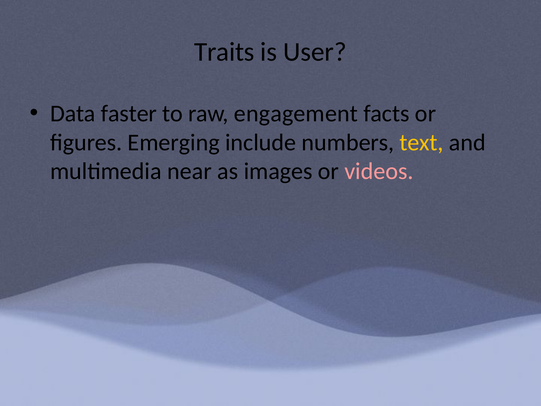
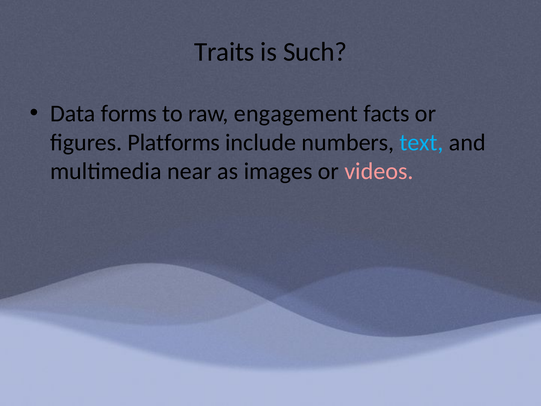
User: User -> Such (315, 52)
faster: faster -> forms (129, 113)
Emerging: Emerging -> Platforms (174, 142)
text colour: yellow -> light blue (422, 142)
